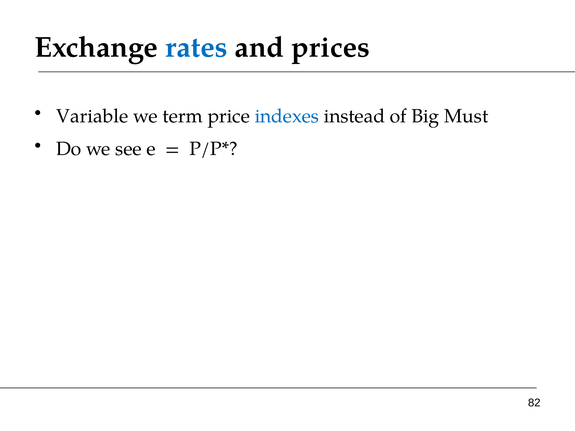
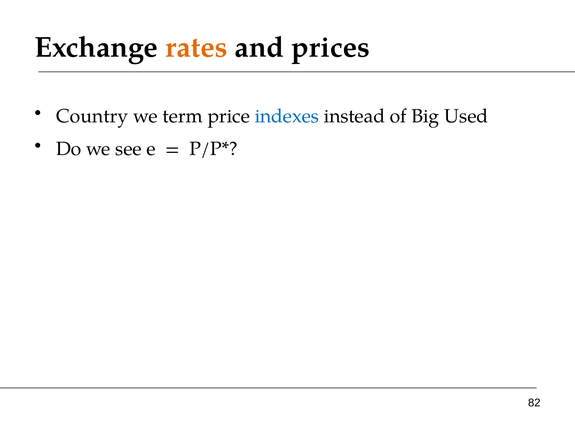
rates colour: blue -> orange (196, 48)
Variable: Variable -> Country (92, 116)
Must: Must -> Used (466, 116)
